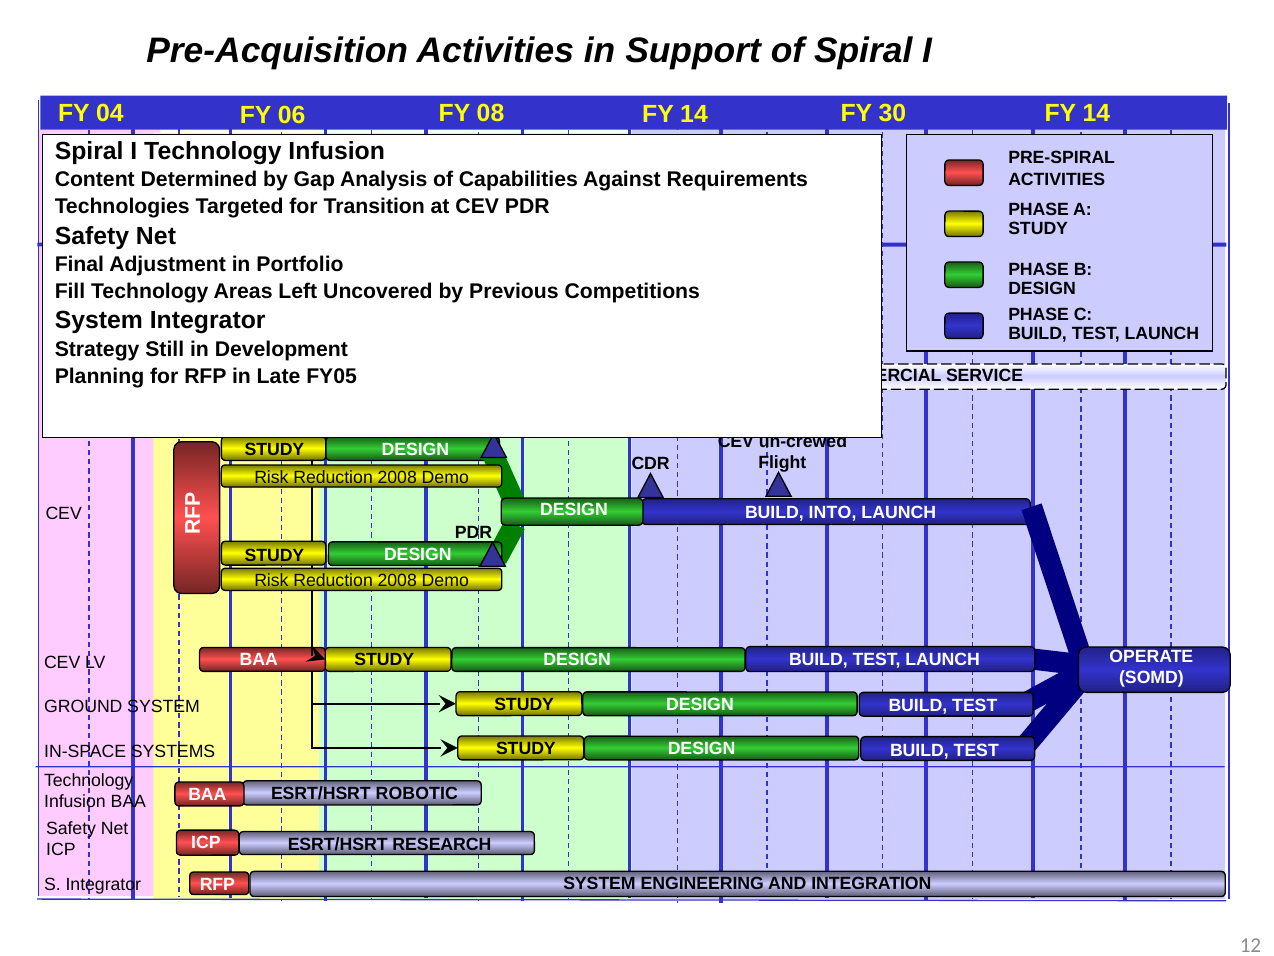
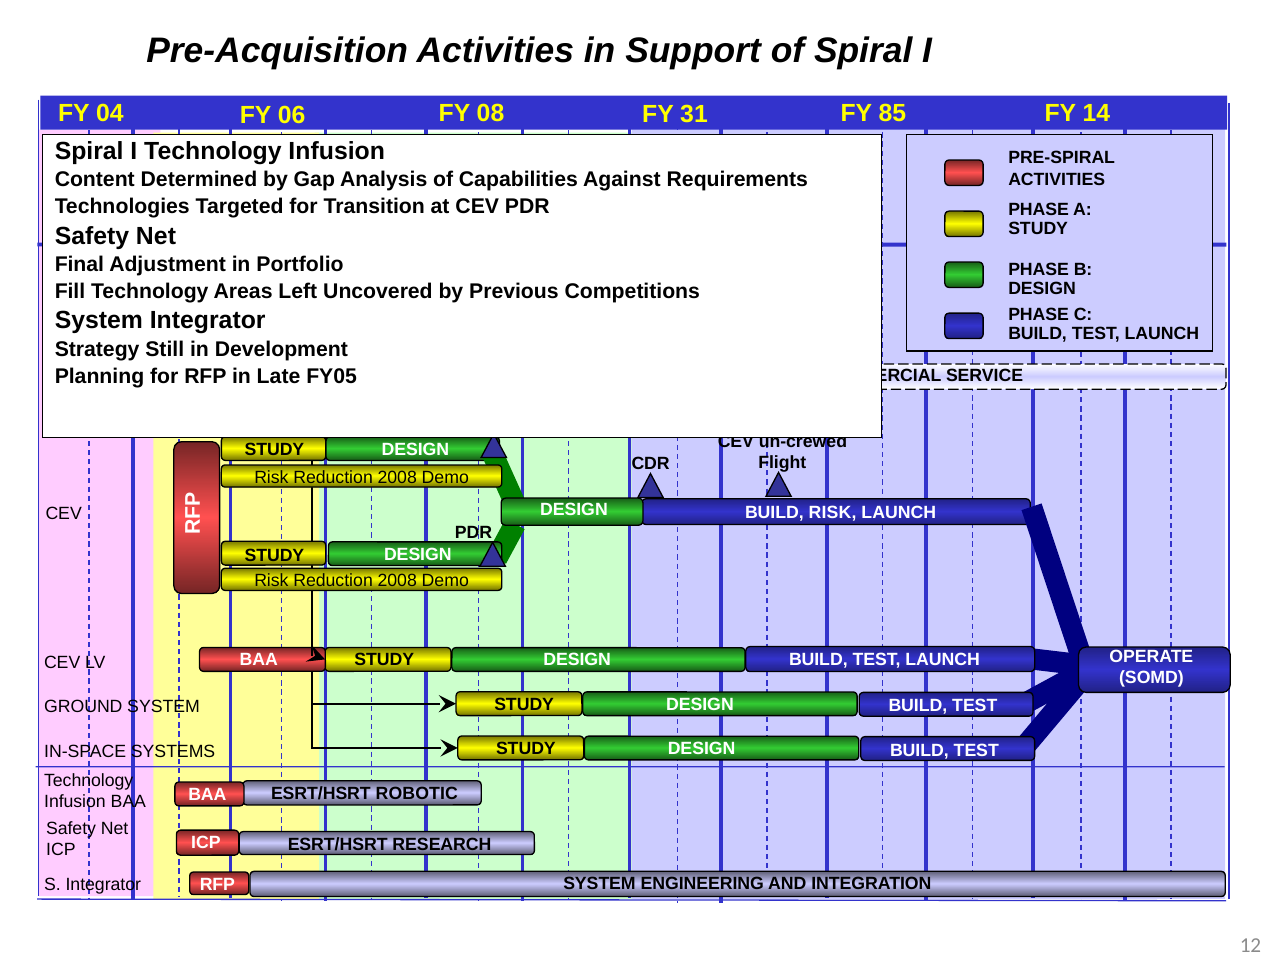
30: 30 -> 85 (892, 114)
14: 14 -> 31 (694, 114)
BUILD INTO: INTO -> RISK (833, 512)
